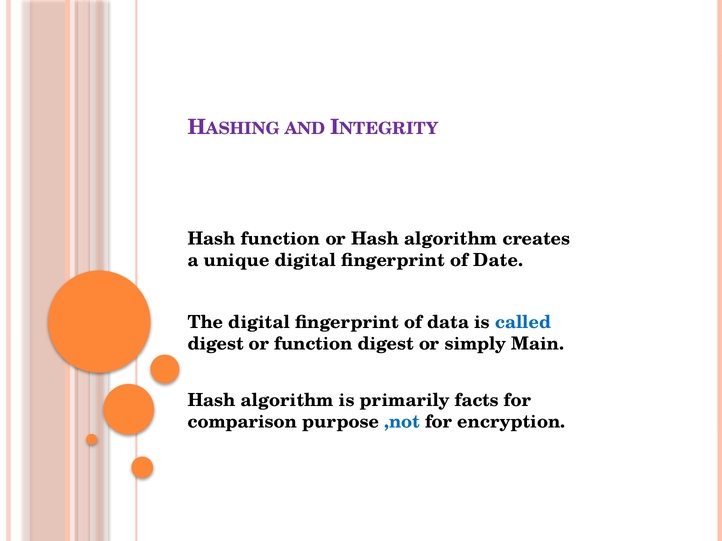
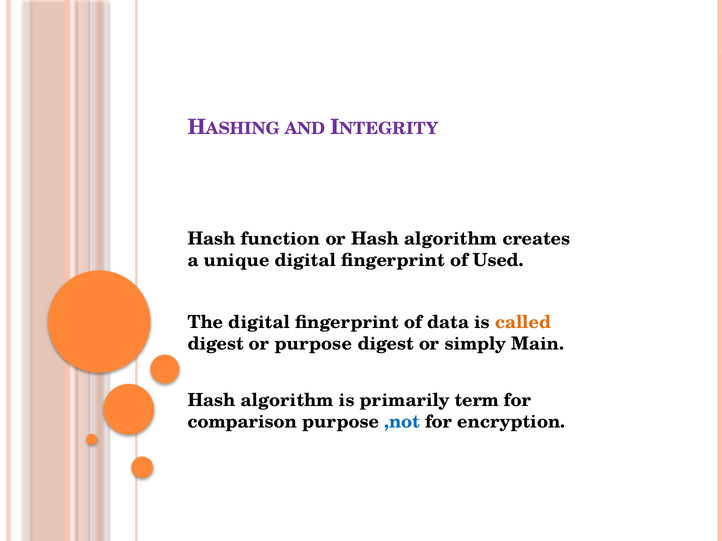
Date: Date -> Used (498, 261)
called colour: blue -> orange (523, 322)
or function: function -> purpose (313, 344)
facts: facts -> term (477, 401)
